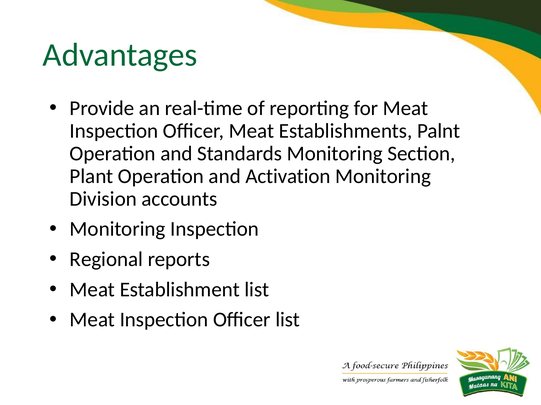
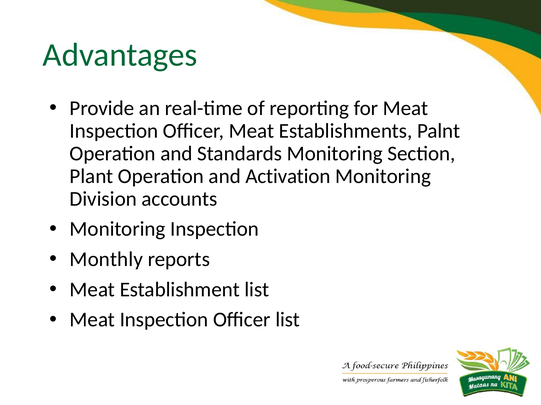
Regional: Regional -> Monthly (106, 260)
